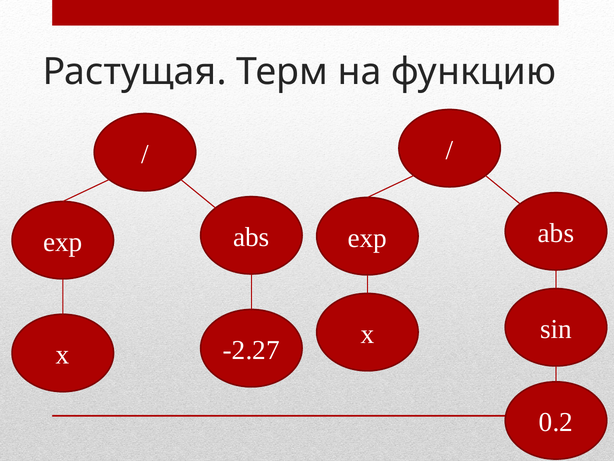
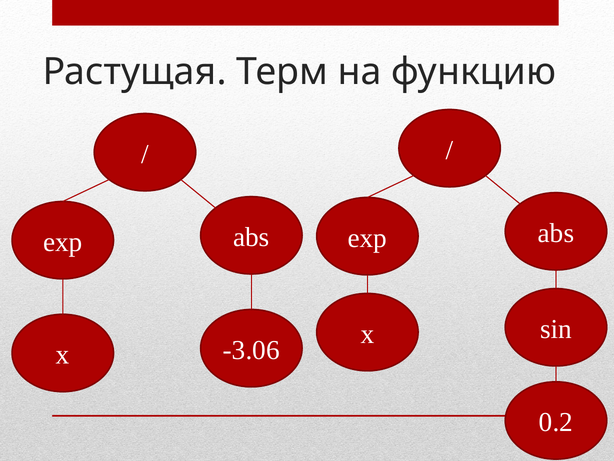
-2.27: -2.27 -> -3.06 (251, 350)
